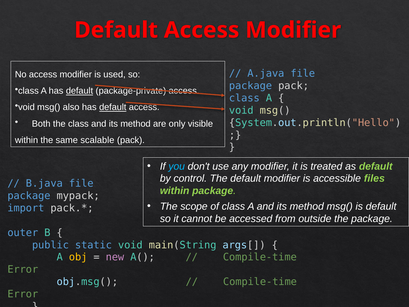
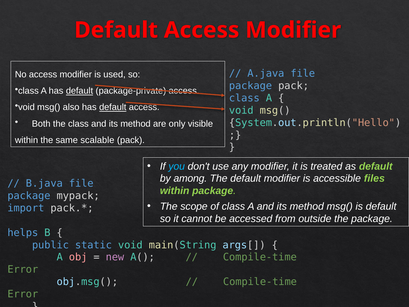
control: control -> among (190, 178)
outer: outer -> helps (23, 232)
obj colour: yellow -> pink (78, 257)
